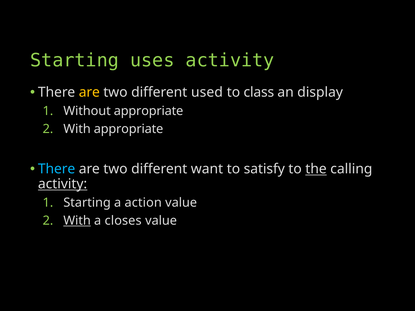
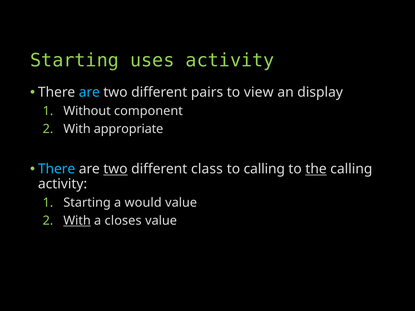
are colour: yellow -> light blue (89, 92)
used: used -> pairs (207, 92)
class: class -> view (259, 92)
Without appropriate: appropriate -> component (148, 111)
two underline: none -> present (115, 169)
want: want -> class (207, 169)
to satisfy: satisfy -> calling (264, 169)
activity underline: present -> none (63, 184)
action: action -> would (143, 203)
